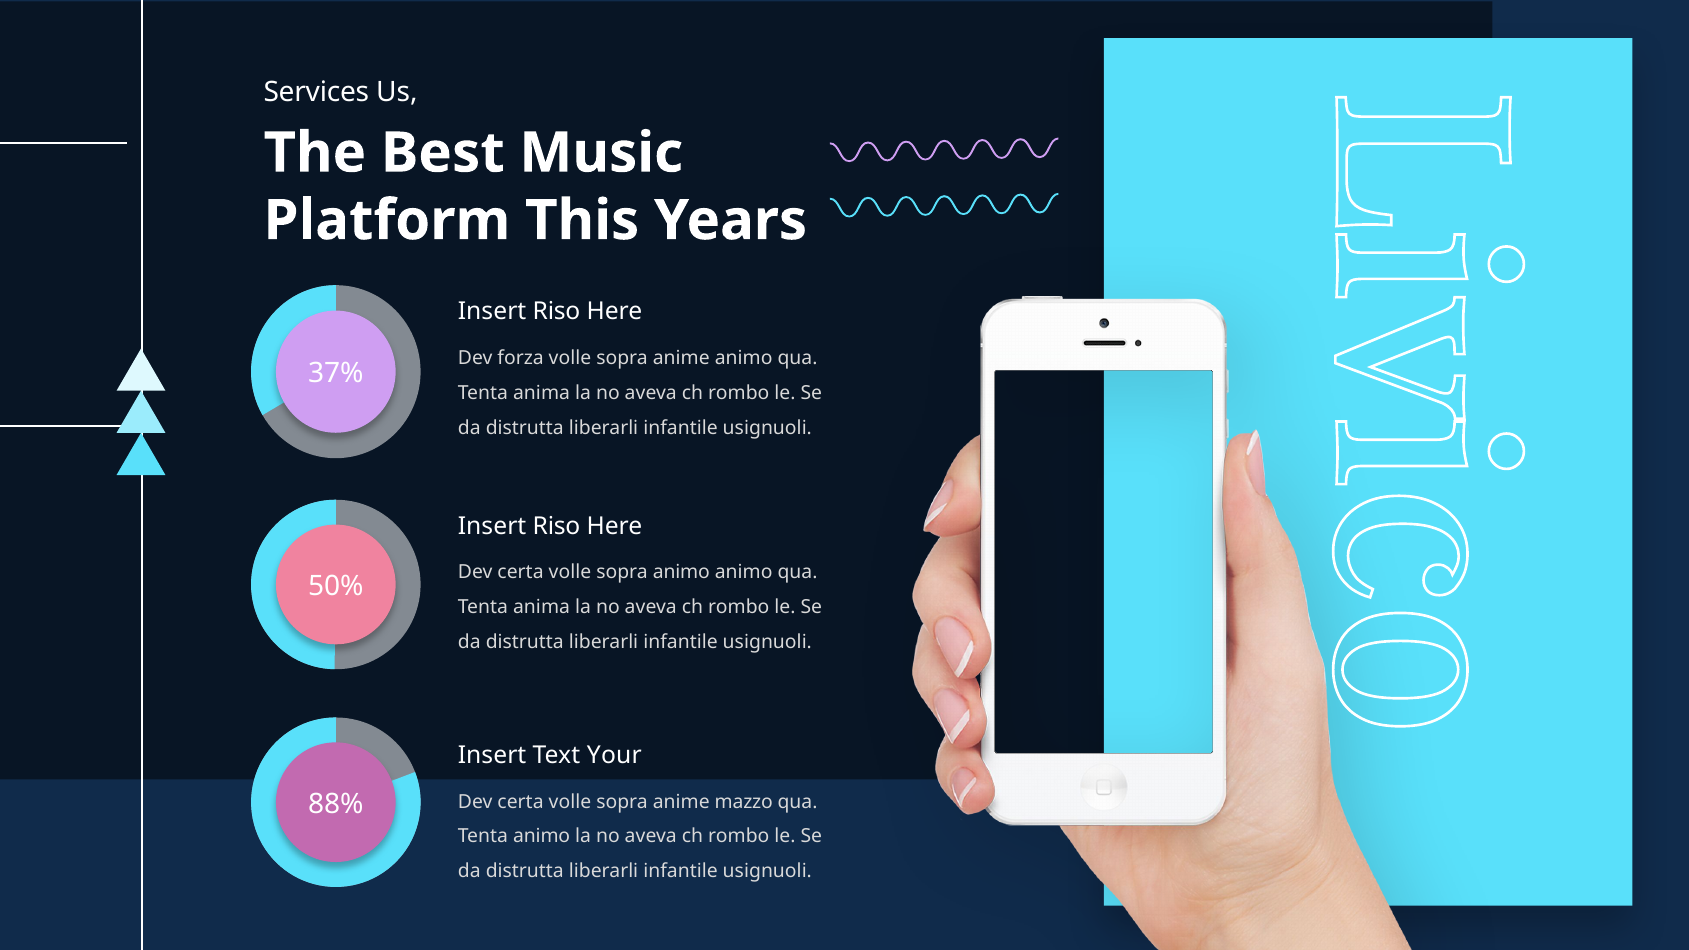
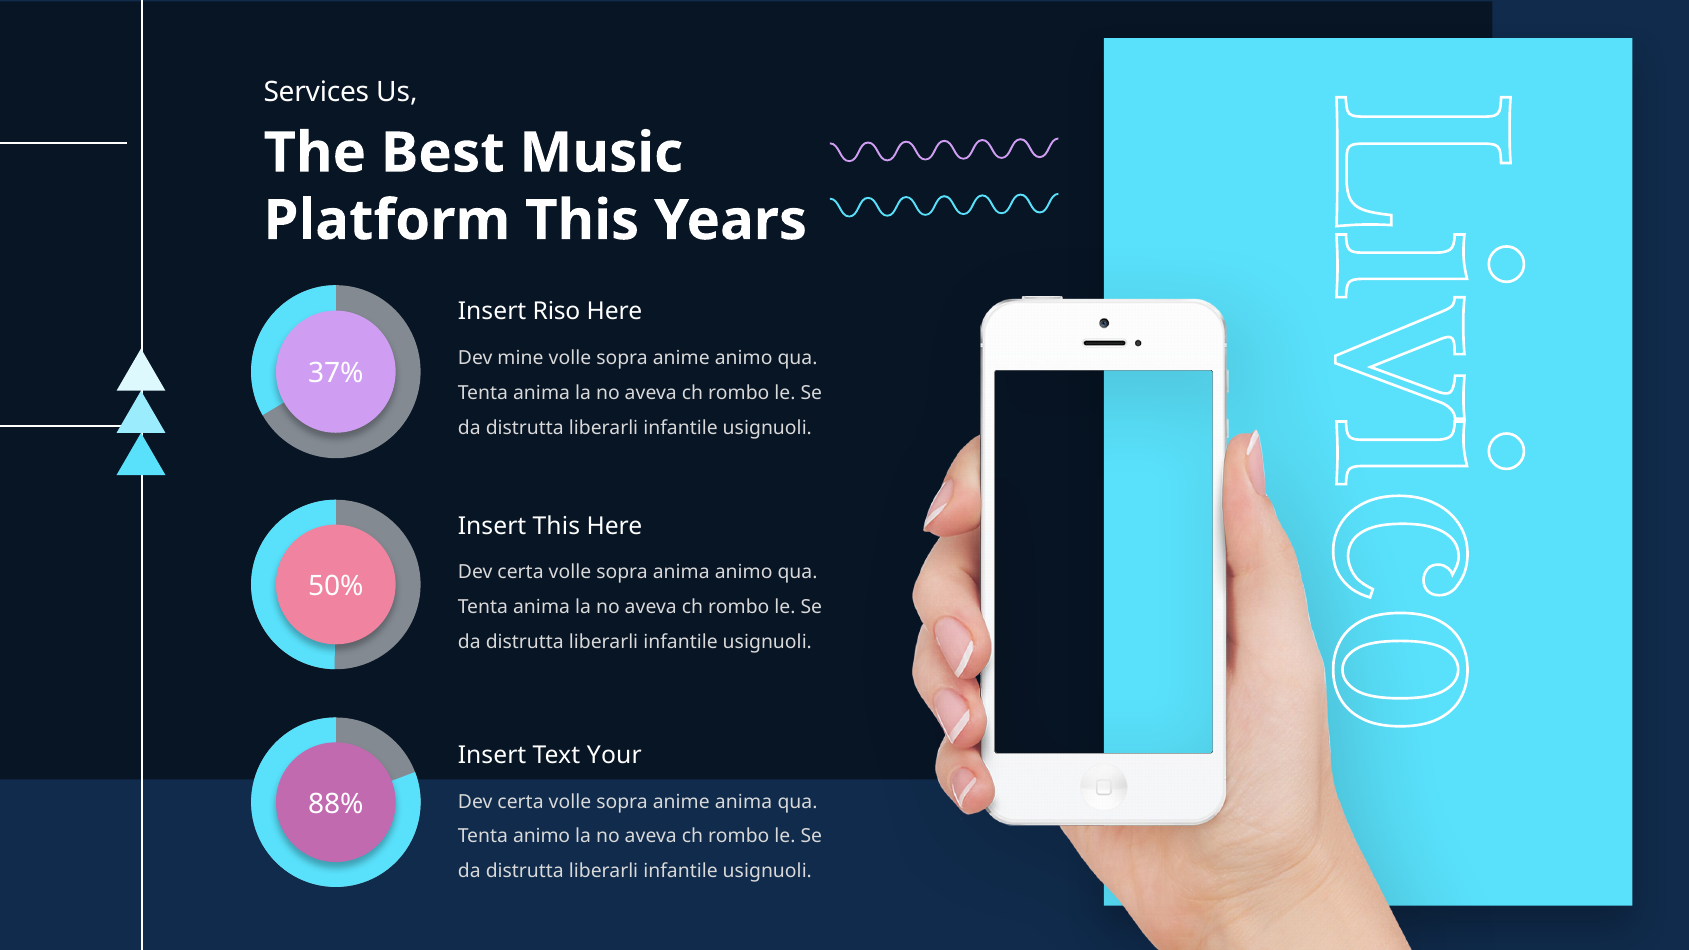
forza: forza -> mine (521, 358)
Riso: Riso -> This (556, 526)
sopra animo: animo -> anima (681, 573)
anime mazzo: mazzo -> anima (744, 802)
